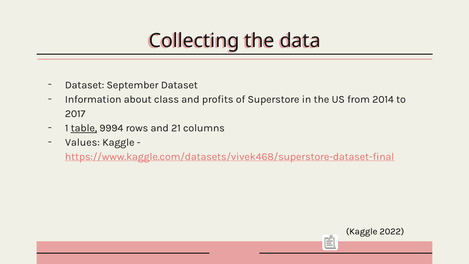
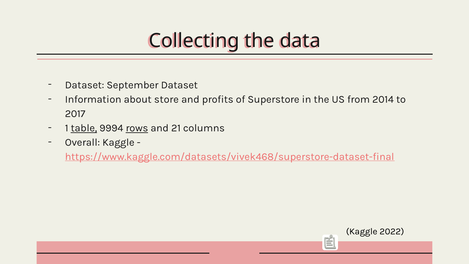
class: class -> store (166, 99)
rows underline: none -> present (137, 128)
Values: Values -> Overall (82, 142)
